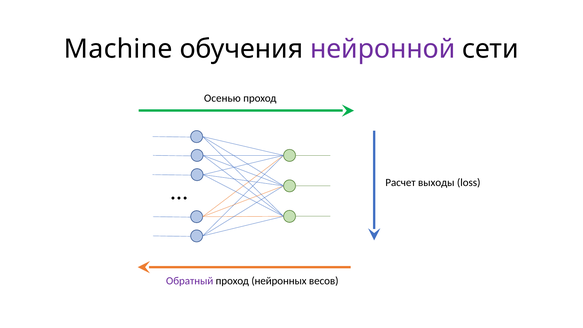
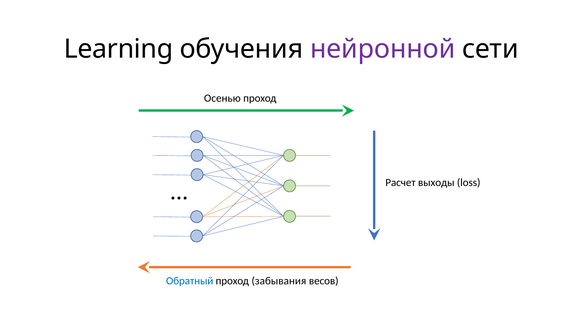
Machine: Machine -> Learning (119, 49)
Обратный colour: purple -> blue (190, 281)
нейронных: нейронных -> забывания (279, 281)
